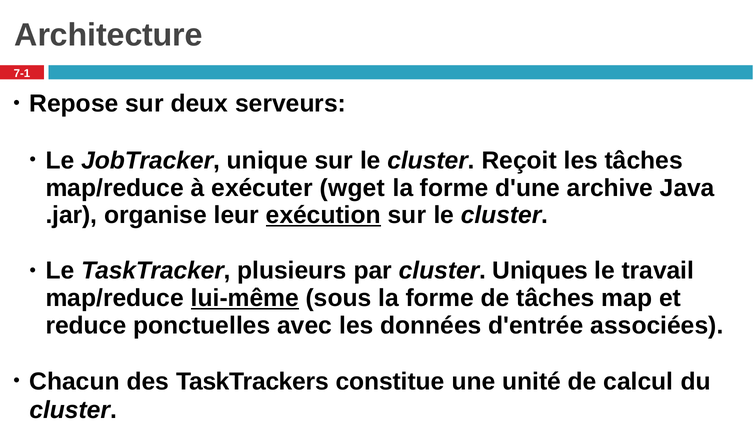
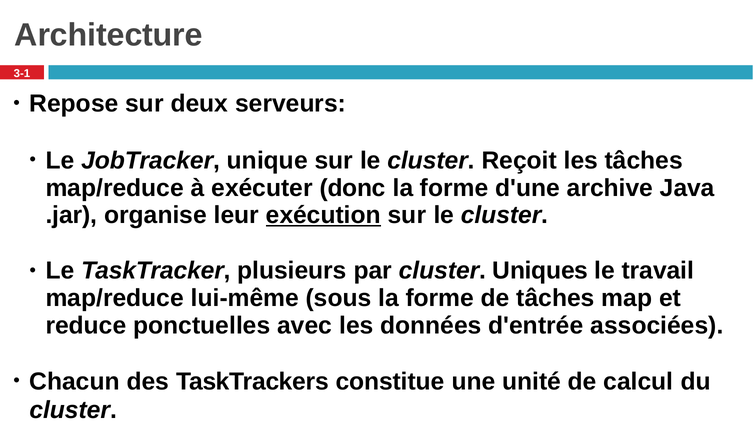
7-1: 7-1 -> 3-1 (22, 74)
wget: wget -> donc (353, 188)
lui-même underline: present -> none (245, 298)
